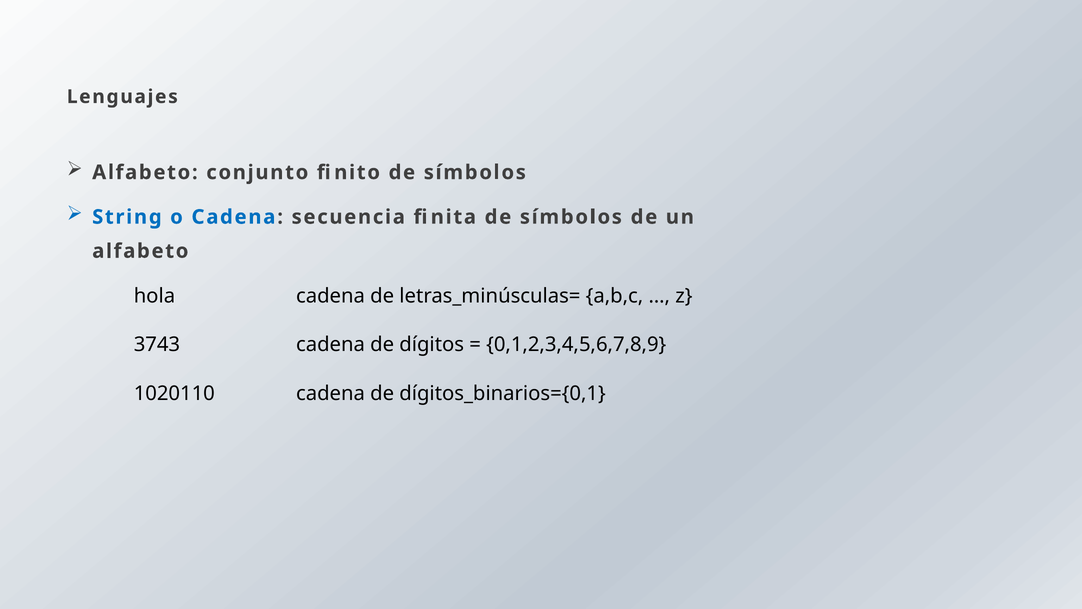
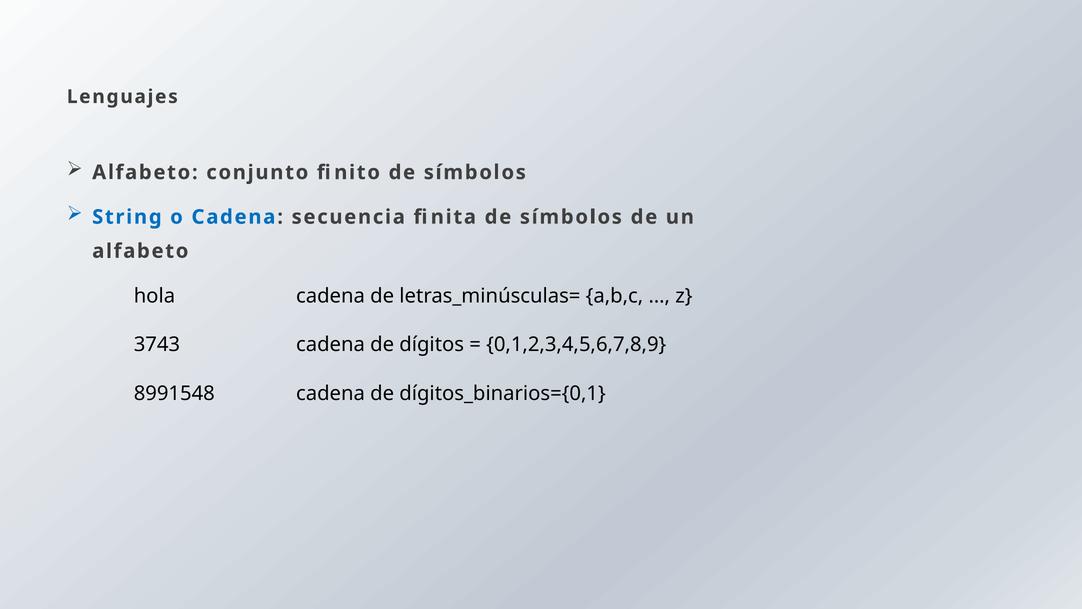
1020110: 1020110 -> 8991548 (174, 393)
